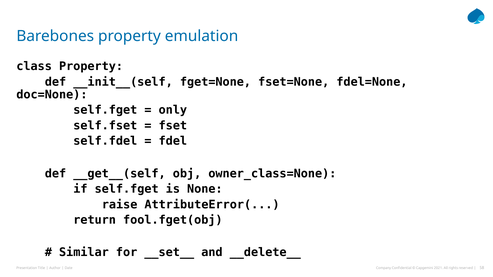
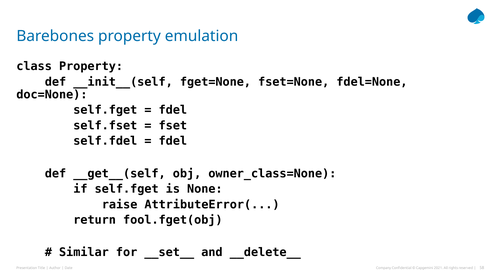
only: only -> fdel (173, 110)
